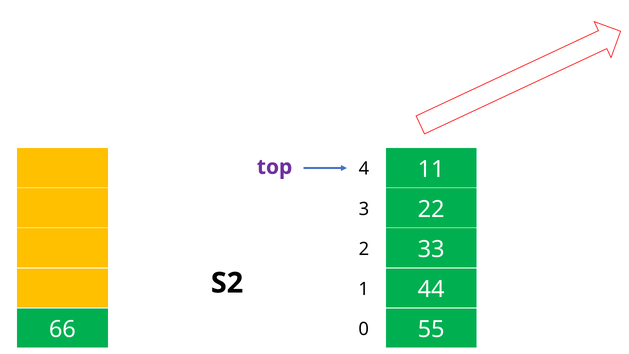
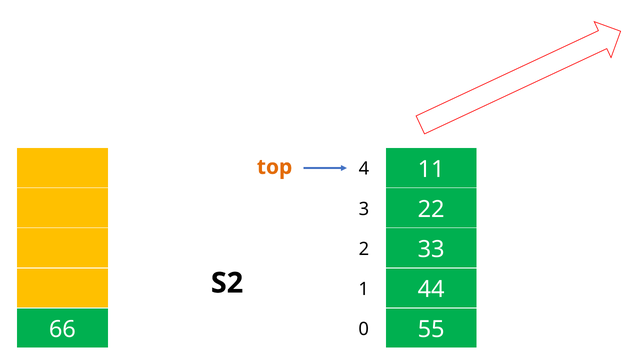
top colour: purple -> orange (275, 167)
